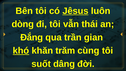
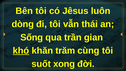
Jêsus underline: present -> none (75, 11)
Đắng: Đắng -> Sống (32, 37)
dâng: dâng -> xong (64, 64)
